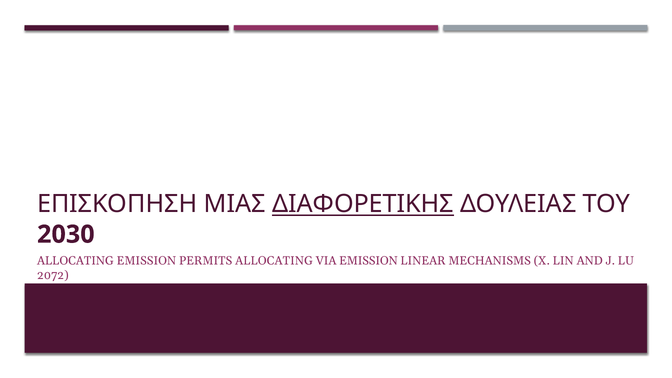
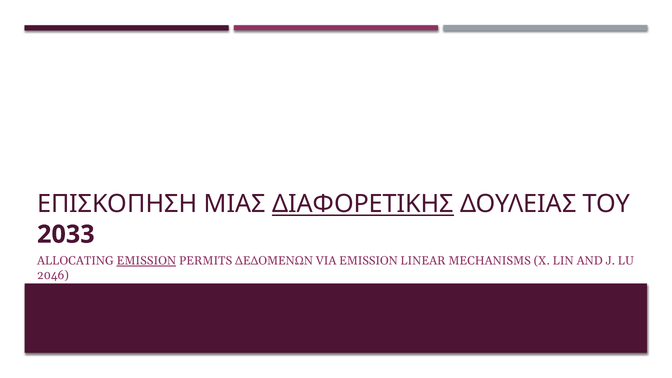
2030: 2030 -> 2033 (66, 234)
EMISSION underline: none -> present (146, 261)
PERMITS ALLOCATING: ALLOCATING -> ΔΕΔΟΜΕΝΩΝ (274, 261)
2072: 2072 -> 2046 (53, 275)
